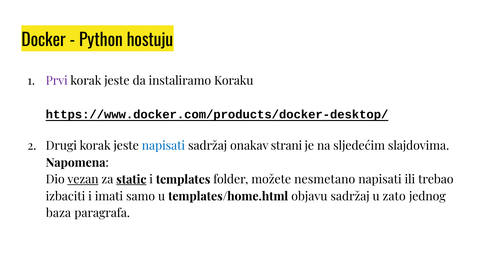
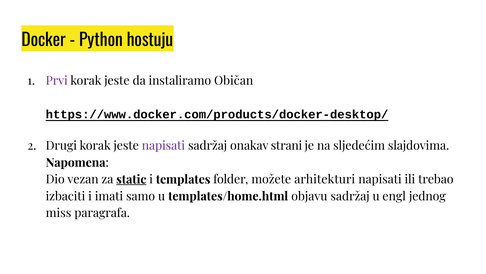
Koraku: Koraku -> Običan (234, 81)
napisati colour: blue -> purple (163, 146)
vezan underline: present -> none (83, 179)
nesmetano: nesmetano -> arhitekturi (325, 179)
zato: zato -> engl (394, 196)
baza: baza -> miss (59, 213)
